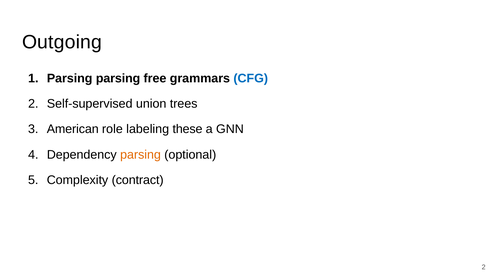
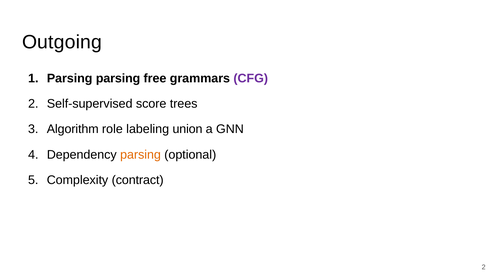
CFG colour: blue -> purple (251, 78)
union: union -> score (151, 104)
American: American -> Algorithm (73, 129)
these: these -> union (187, 129)
